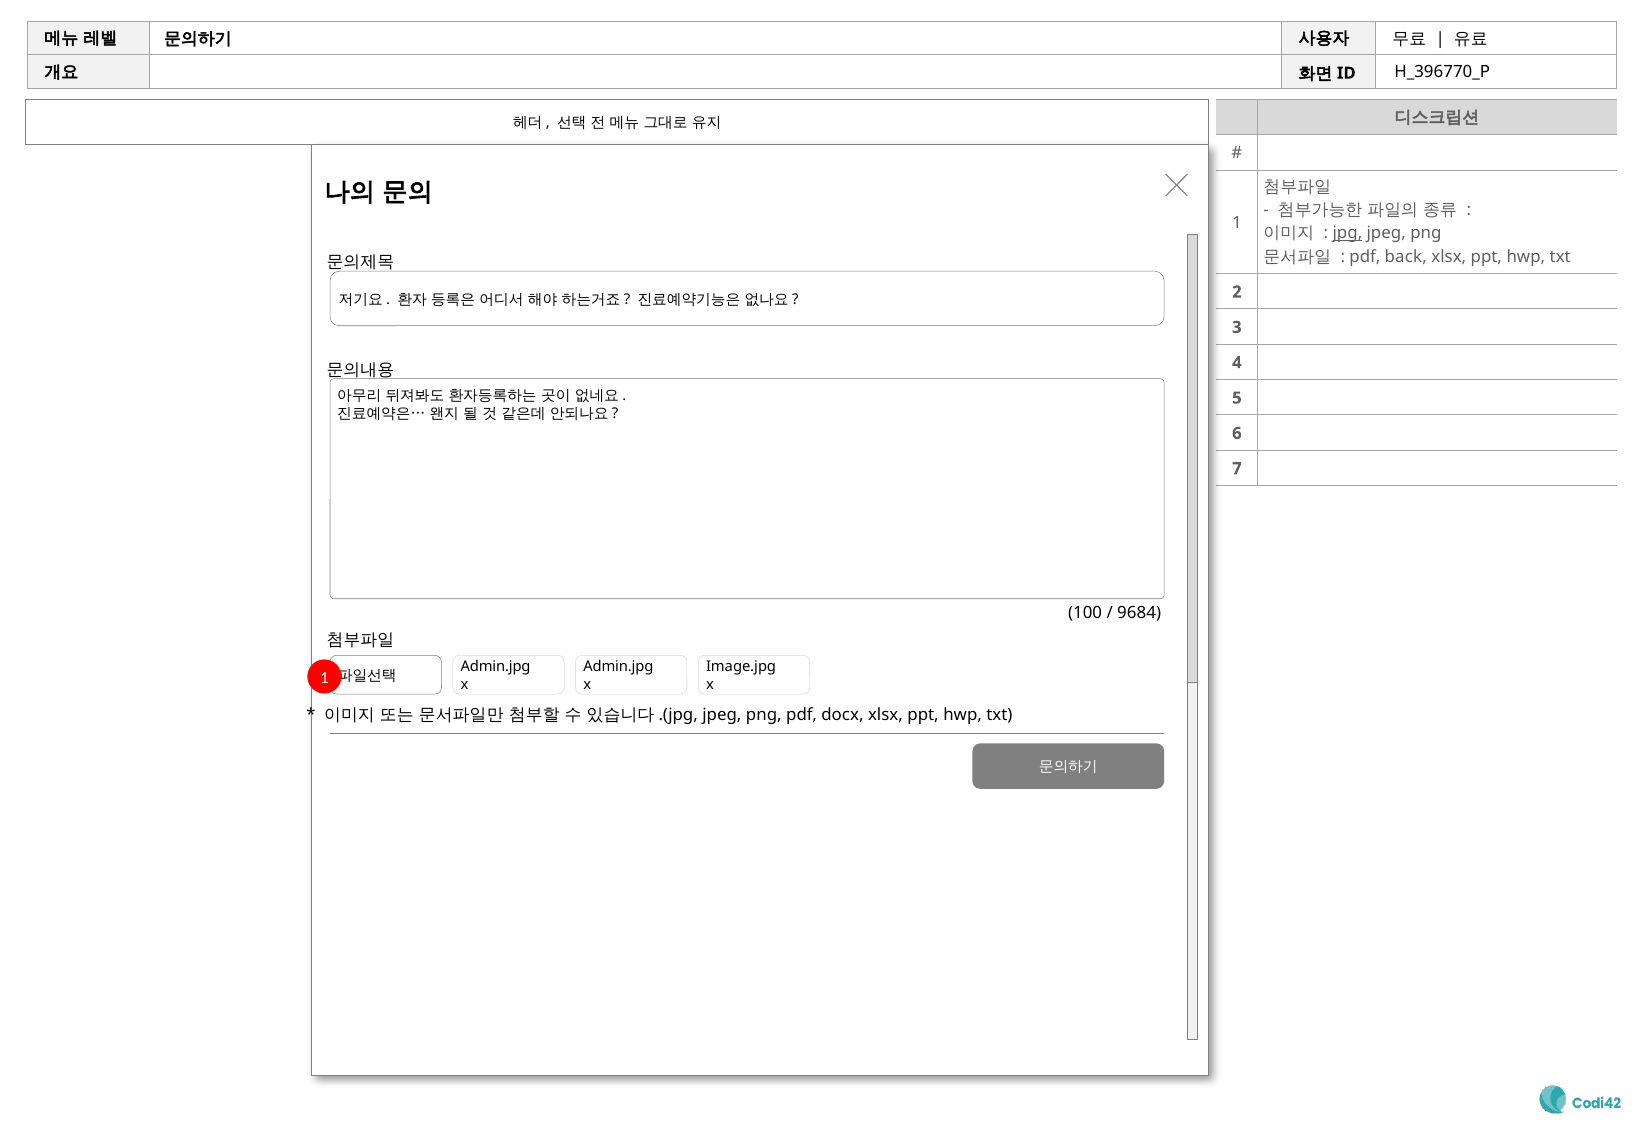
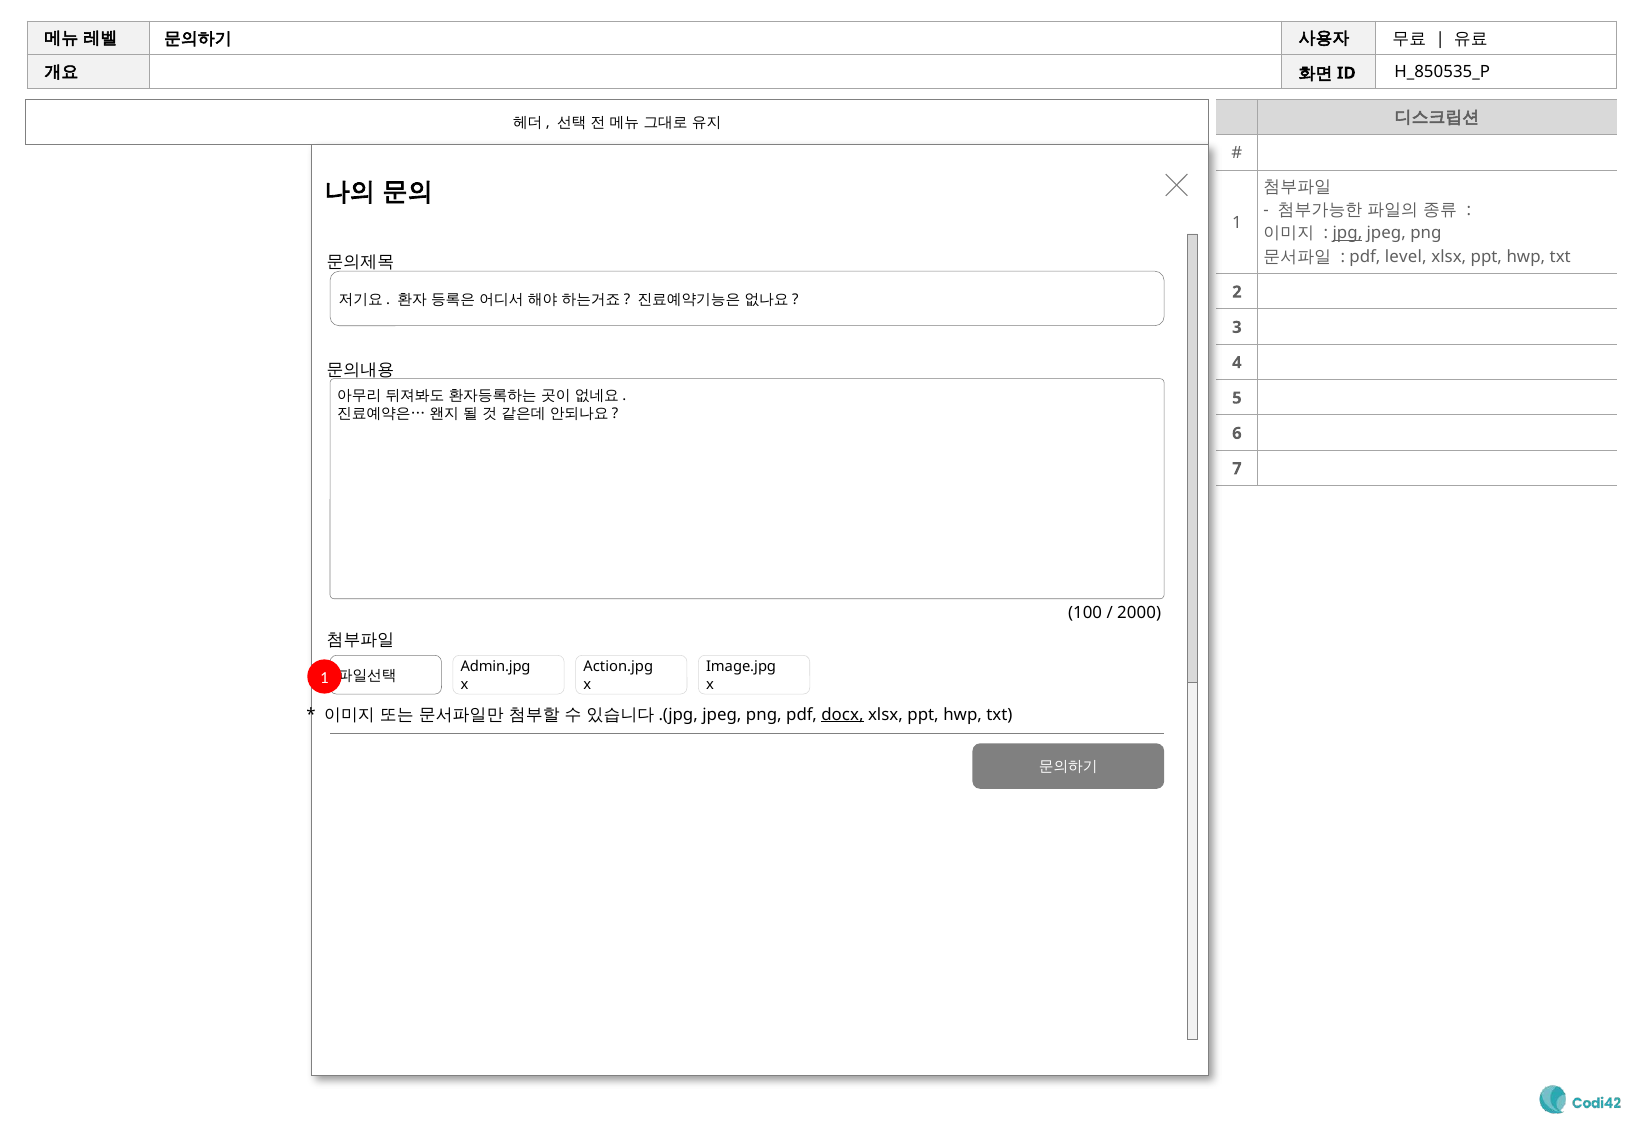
H_396770_P: H_396770_P -> H_850535_P (1442, 72)
back: back -> level (1406, 257)
9684: 9684 -> 2000 (1139, 613)
Admin.jpg: Admin.jpg -> Action.jpg (618, 667)
docx underline: none -> present (842, 714)
